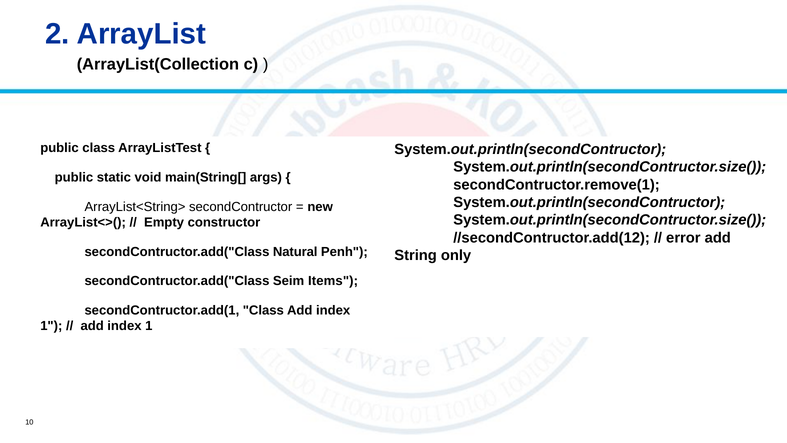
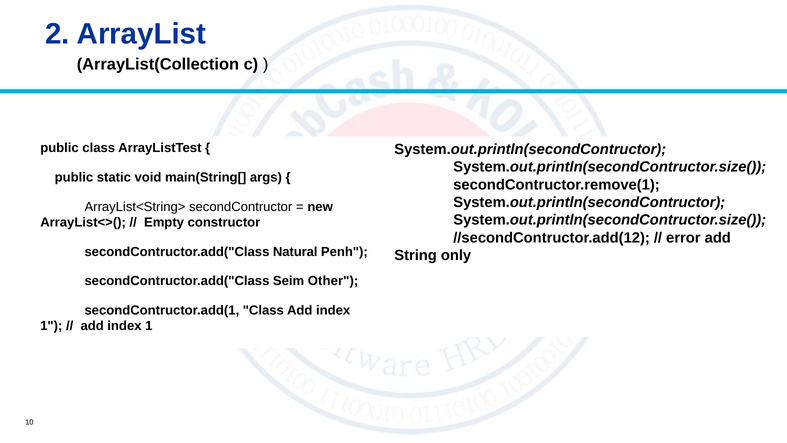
Items: Items -> Other (333, 281)
